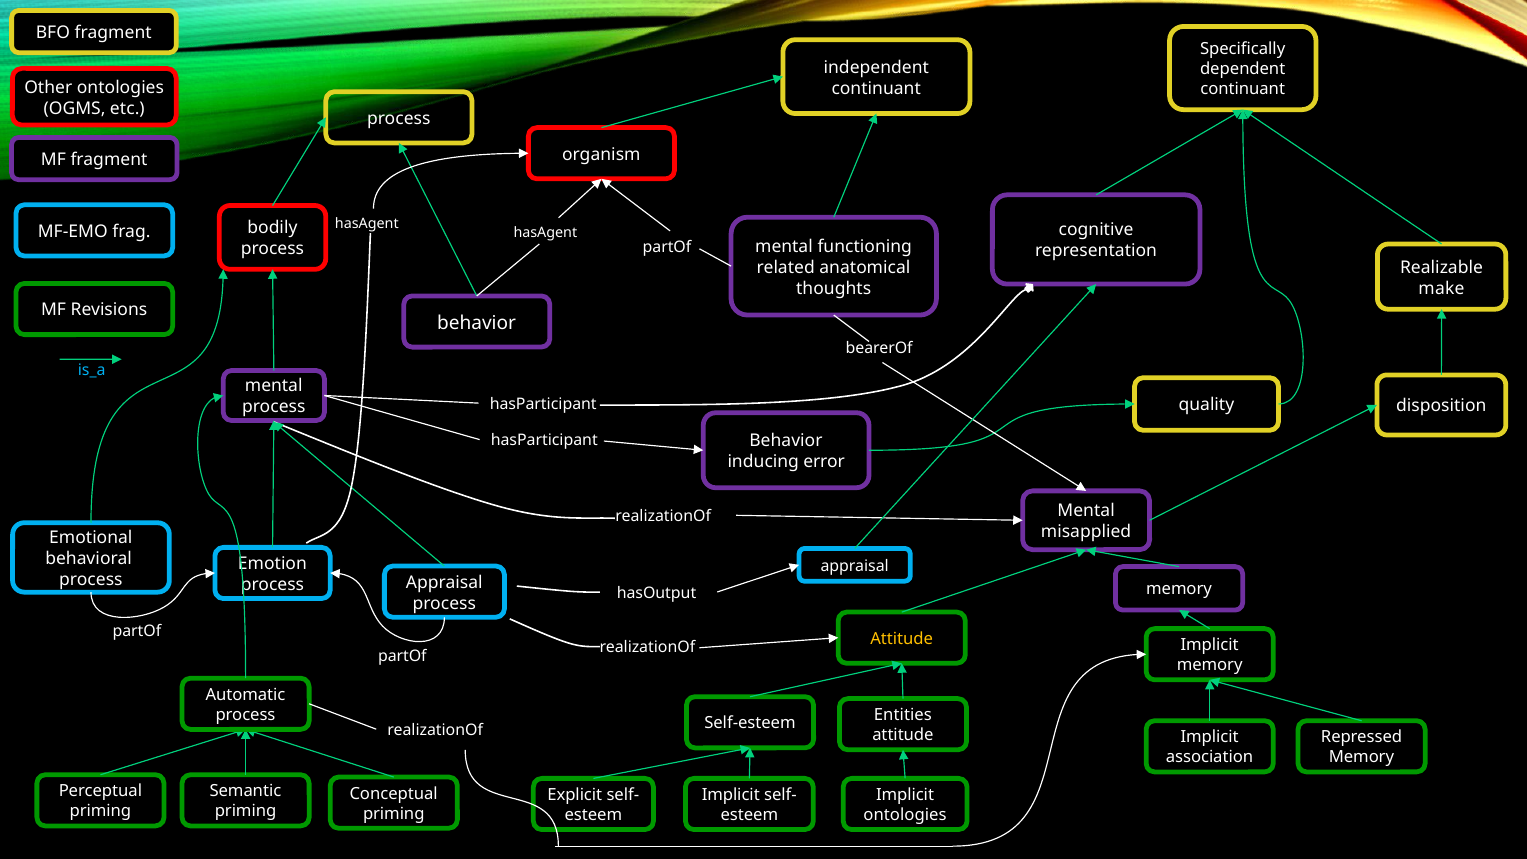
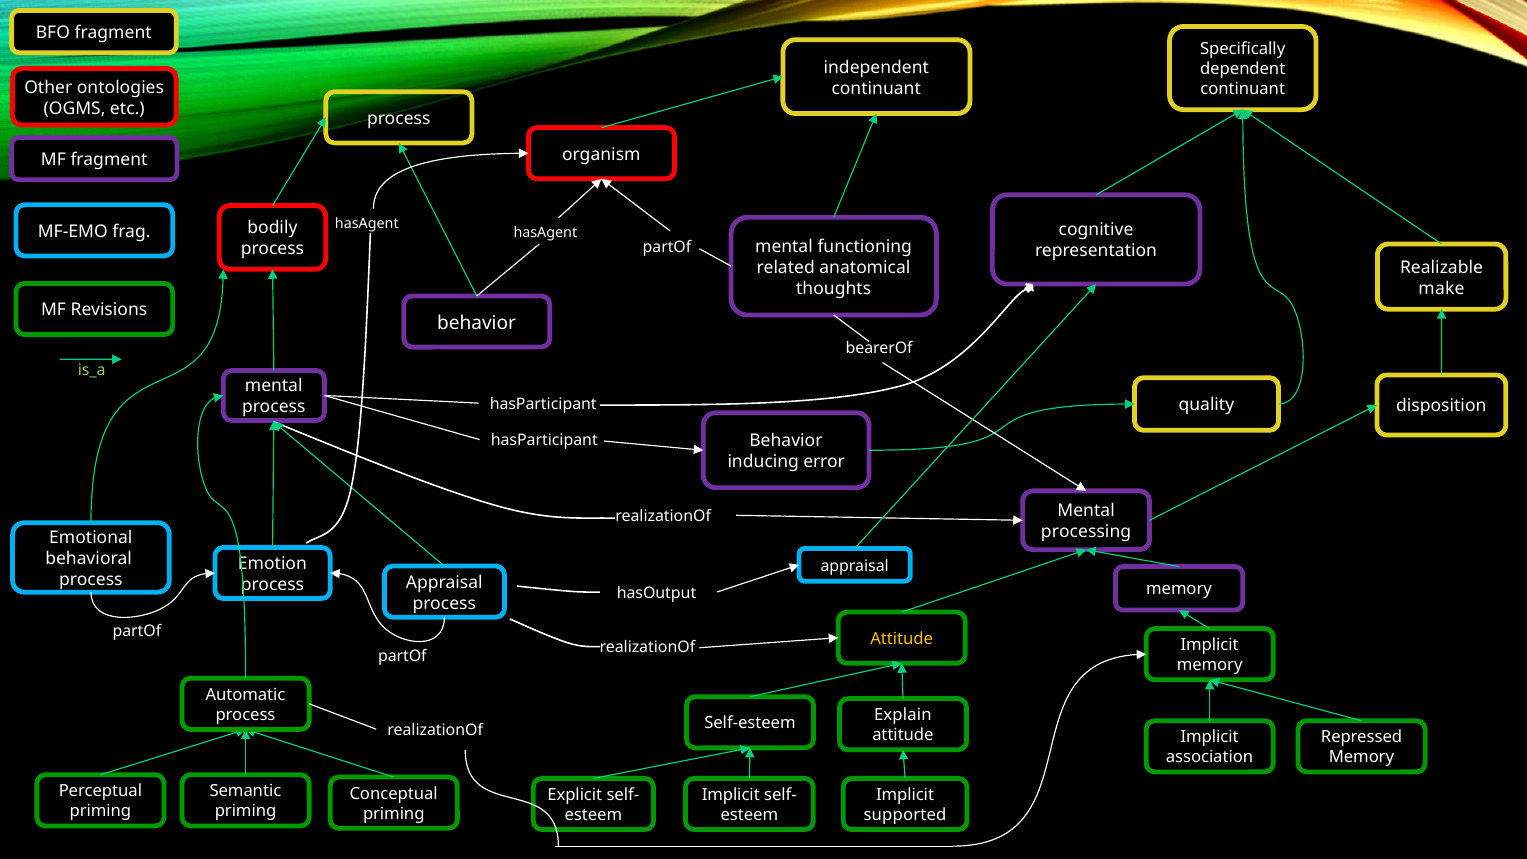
is_a colour: light blue -> light green (92, 370)
misapplied: misapplied -> processing (1086, 532)
Entities: Entities -> Explain (903, 715)
ontologies: ontologies -> supported (905, 815)
